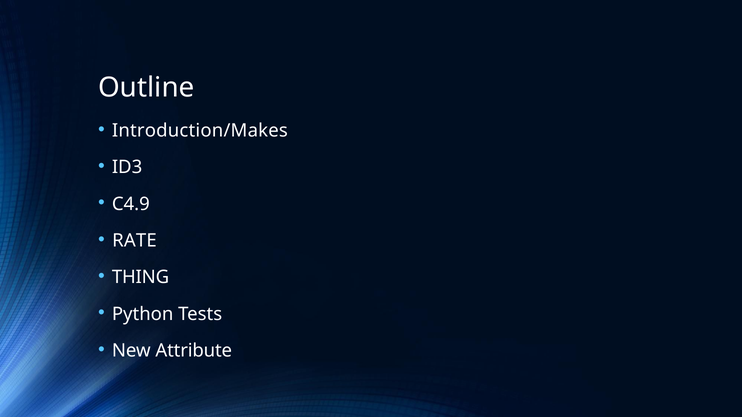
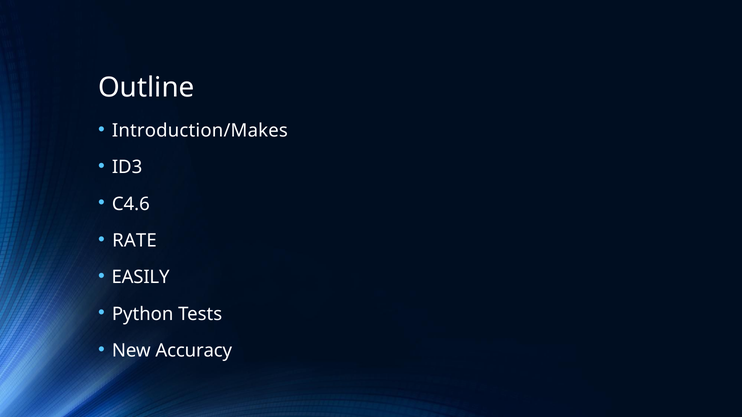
C4.9: C4.9 -> C4.6 (131, 204)
THING: THING -> EASILY (141, 278)
Attribute: Attribute -> Accuracy (194, 351)
